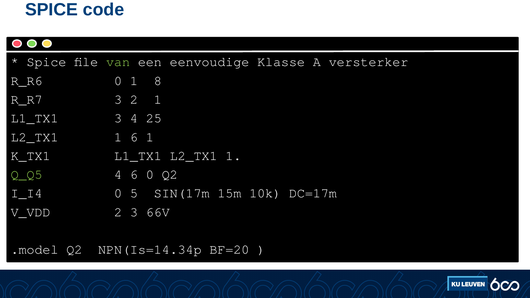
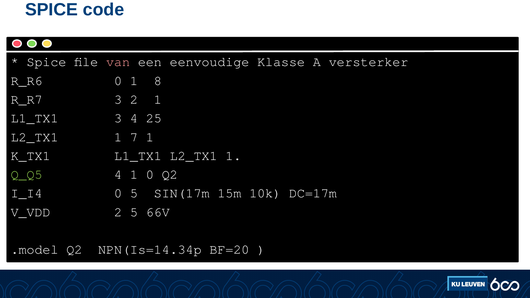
van colour: light green -> pink (118, 62)
1 6: 6 -> 7 (134, 137)
4 6: 6 -> 1 (134, 175)
2 3: 3 -> 5 (134, 212)
